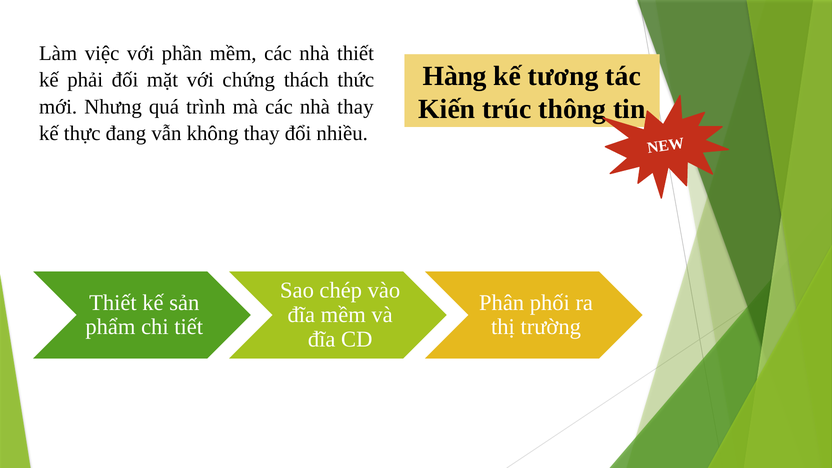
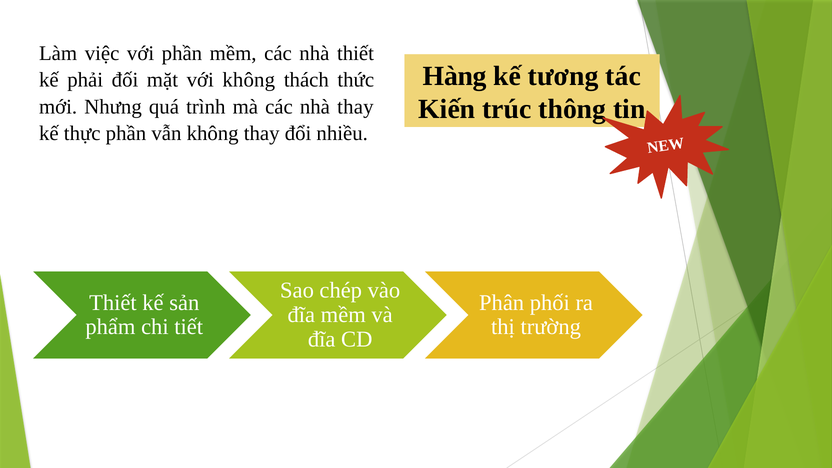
với chứng: chứng -> không (249, 80)
thực đang: đang -> phần (126, 133)
